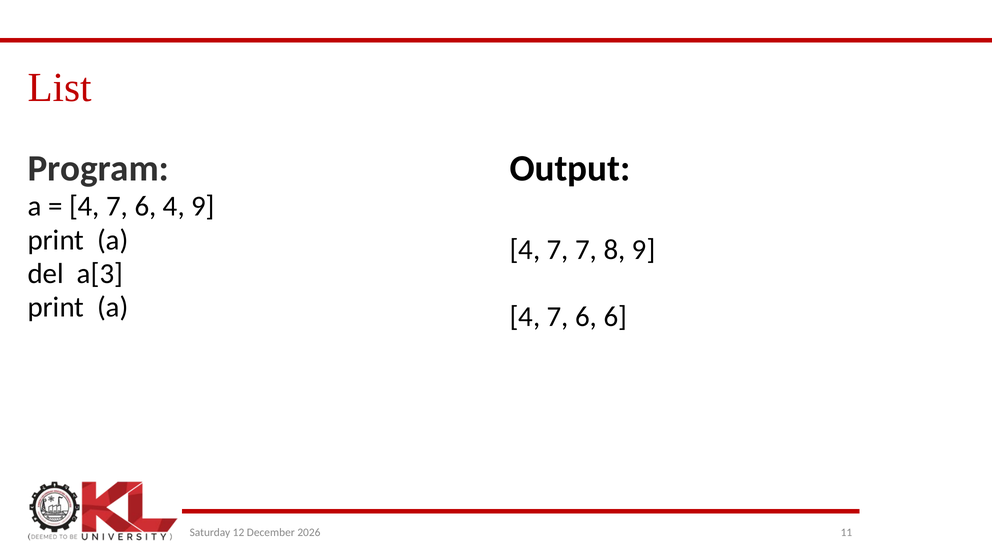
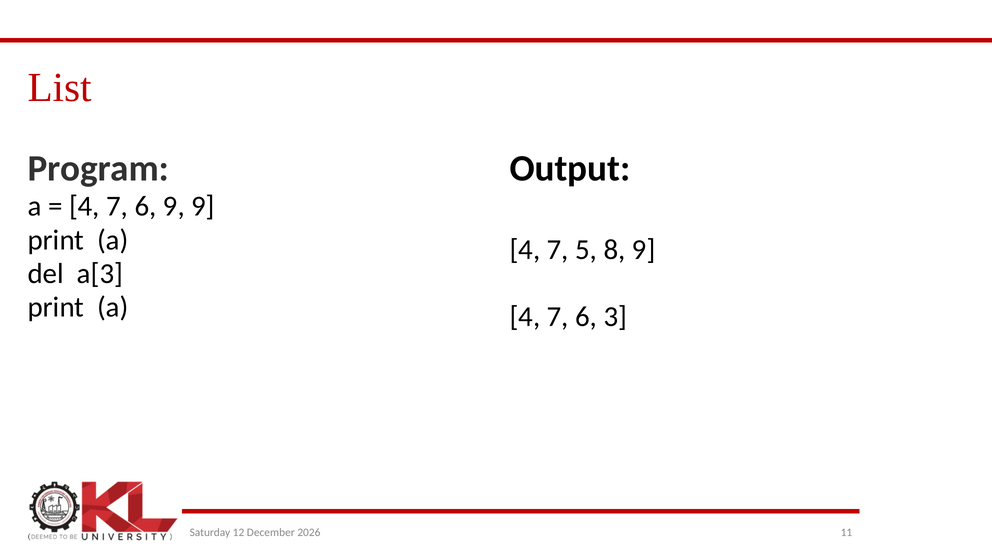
6 4: 4 -> 9 (174, 206)
7 7: 7 -> 5 (586, 250)
6 6: 6 -> 3 (615, 317)
